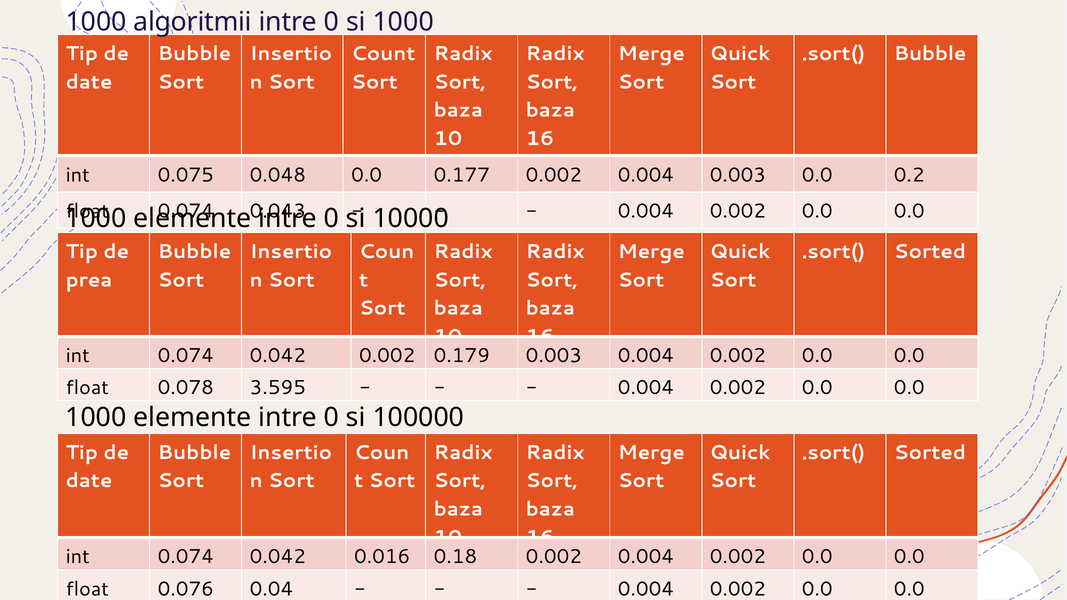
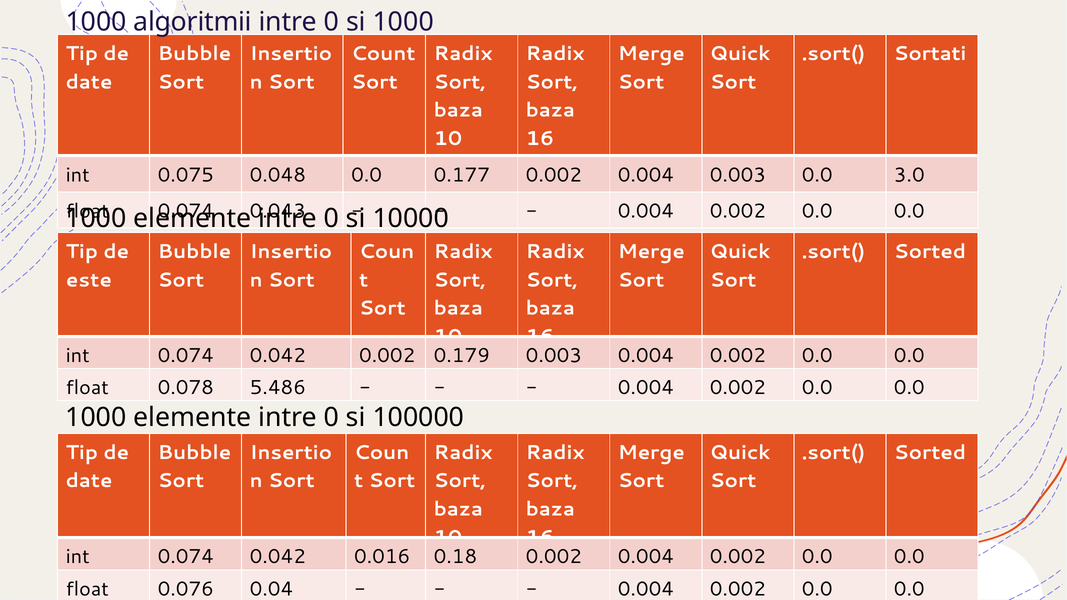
.sort( Bubble: Bubble -> Sortati (930, 54)
0.2: 0.2 -> 3.0 (909, 175)
prea: prea -> este (89, 280)
3.595: 3.595 -> 5.486 (278, 388)
